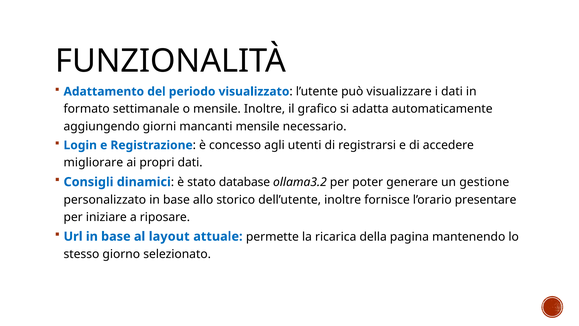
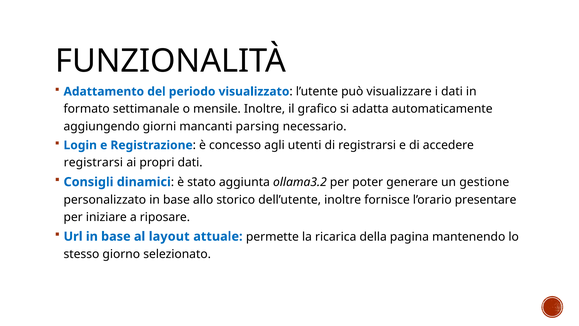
mancanti mensile: mensile -> parsing (257, 126)
migliorare: migliorare -> registrarsi (93, 162)
database: database -> aggiunta (244, 182)
